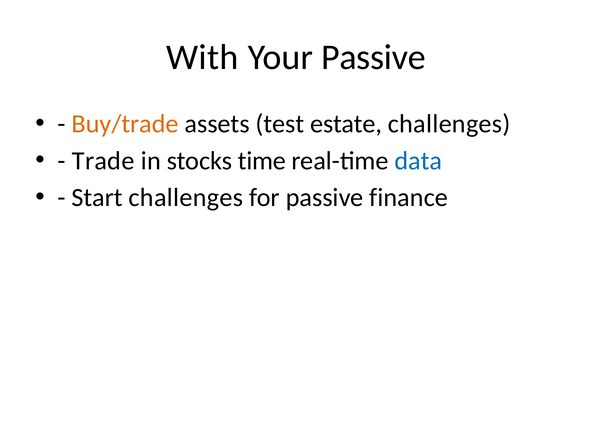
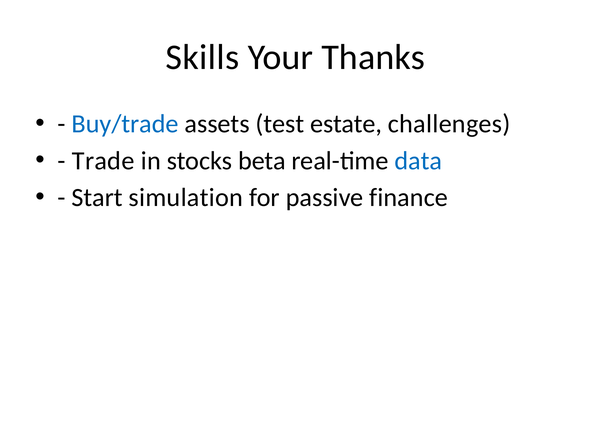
With: With -> Skills (202, 57)
Your Passive: Passive -> Thanks (373, 57)
Buy/trade colour: orange -> blue (125, 124)
time: time -> beta (262, 161)
Start challenges: challenges -> simulation (186, 198)
